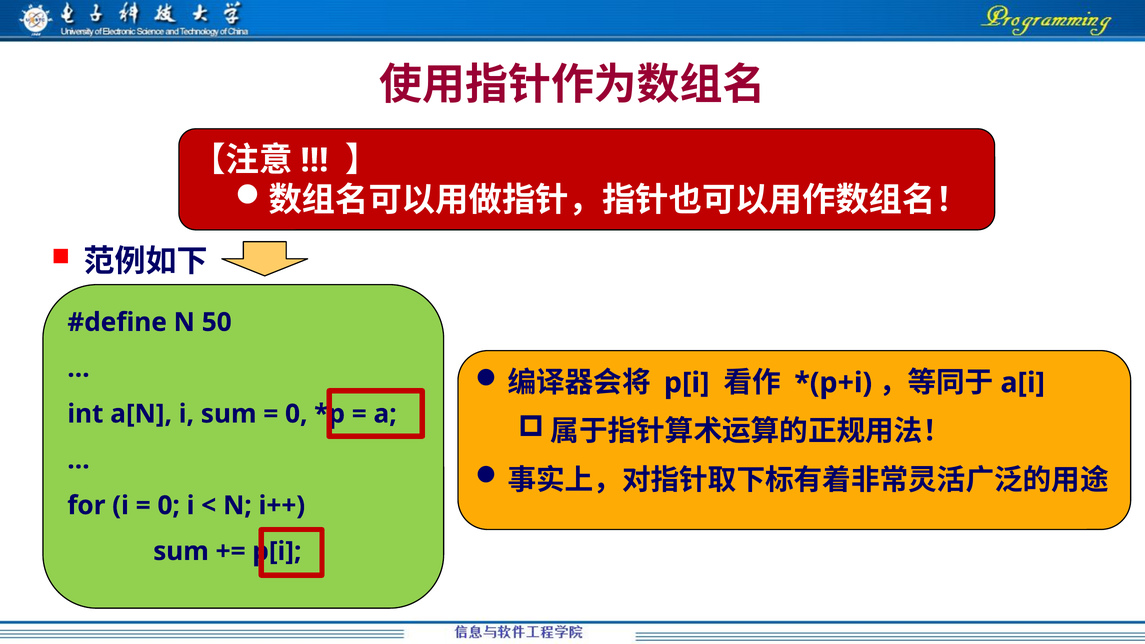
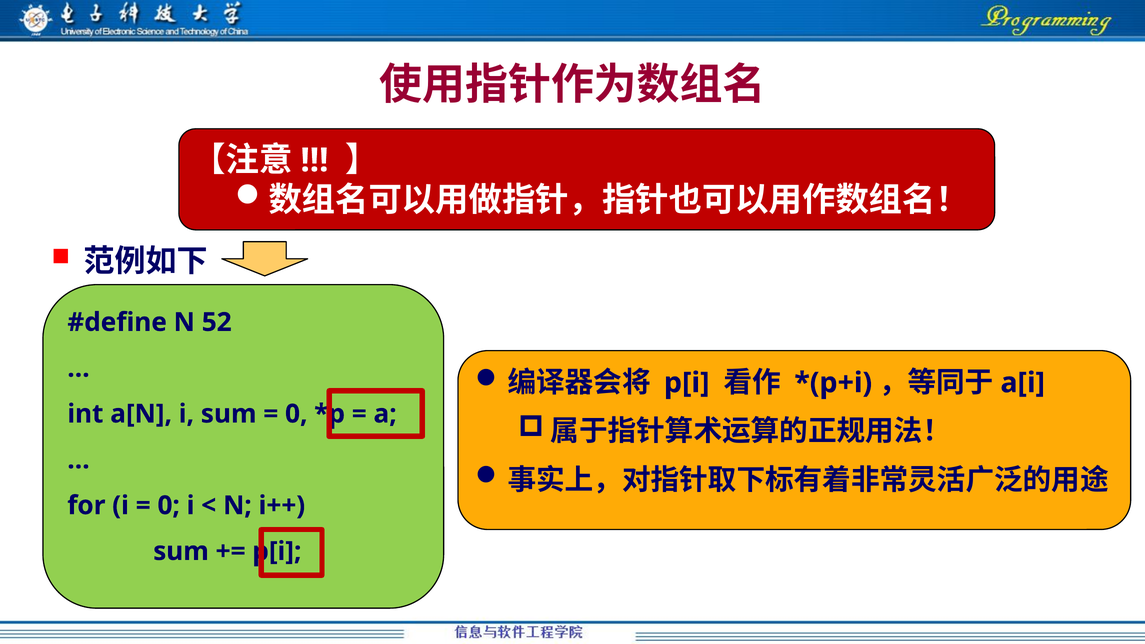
50: 50 -> 52 (217, 322)
